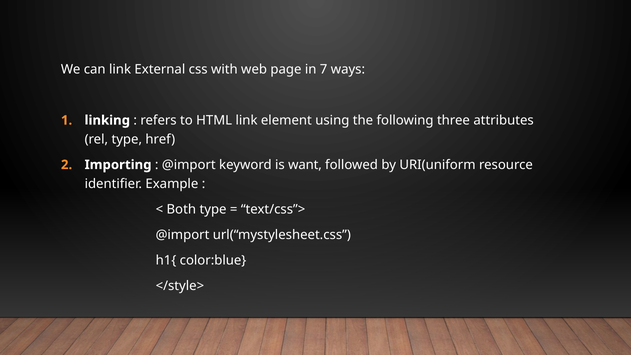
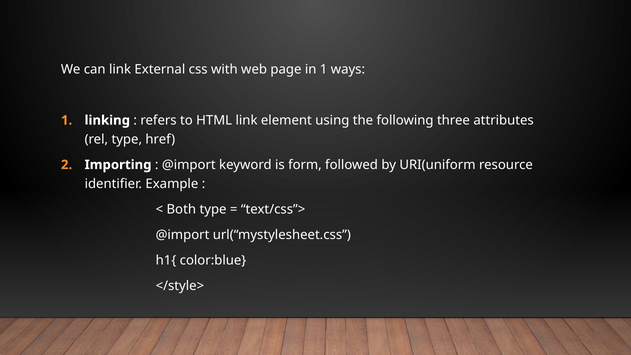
in 7: 7 -> 1 (324, 69)
want: want -> form (305, 165)
